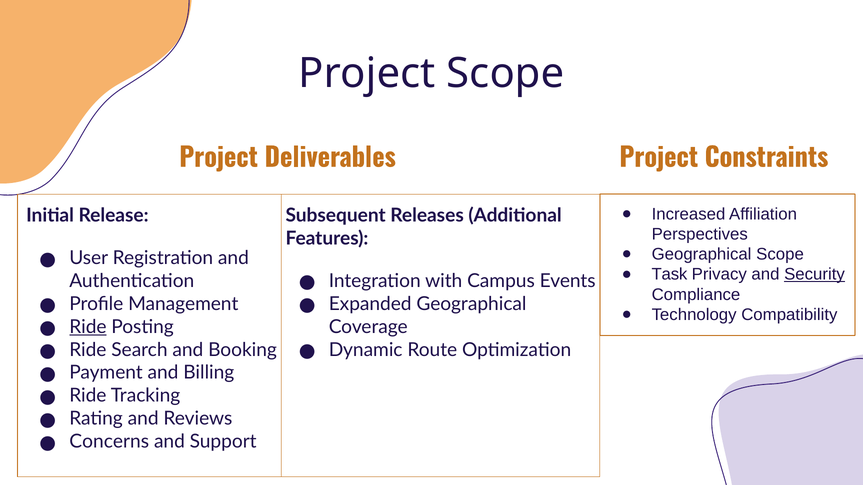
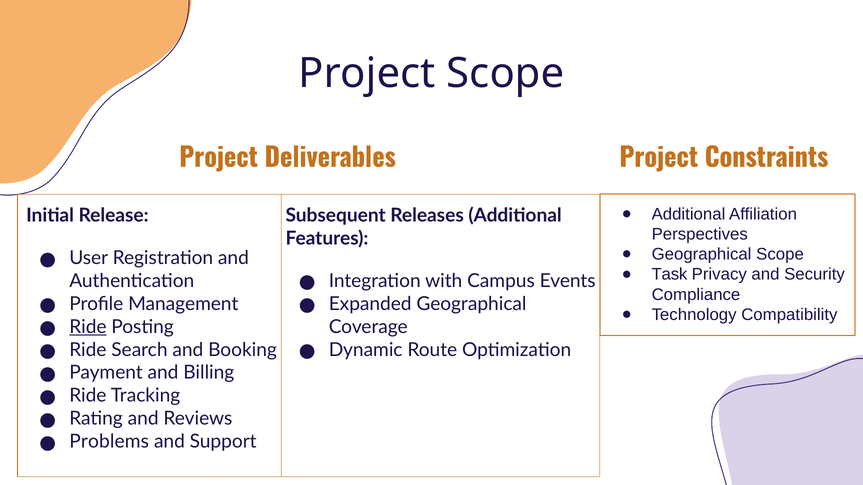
Increased: Increased -> Additional (688, 214)
Security underline: present -> none (815, 275)
Concerns: Concerns -> Problems (109, 442)
